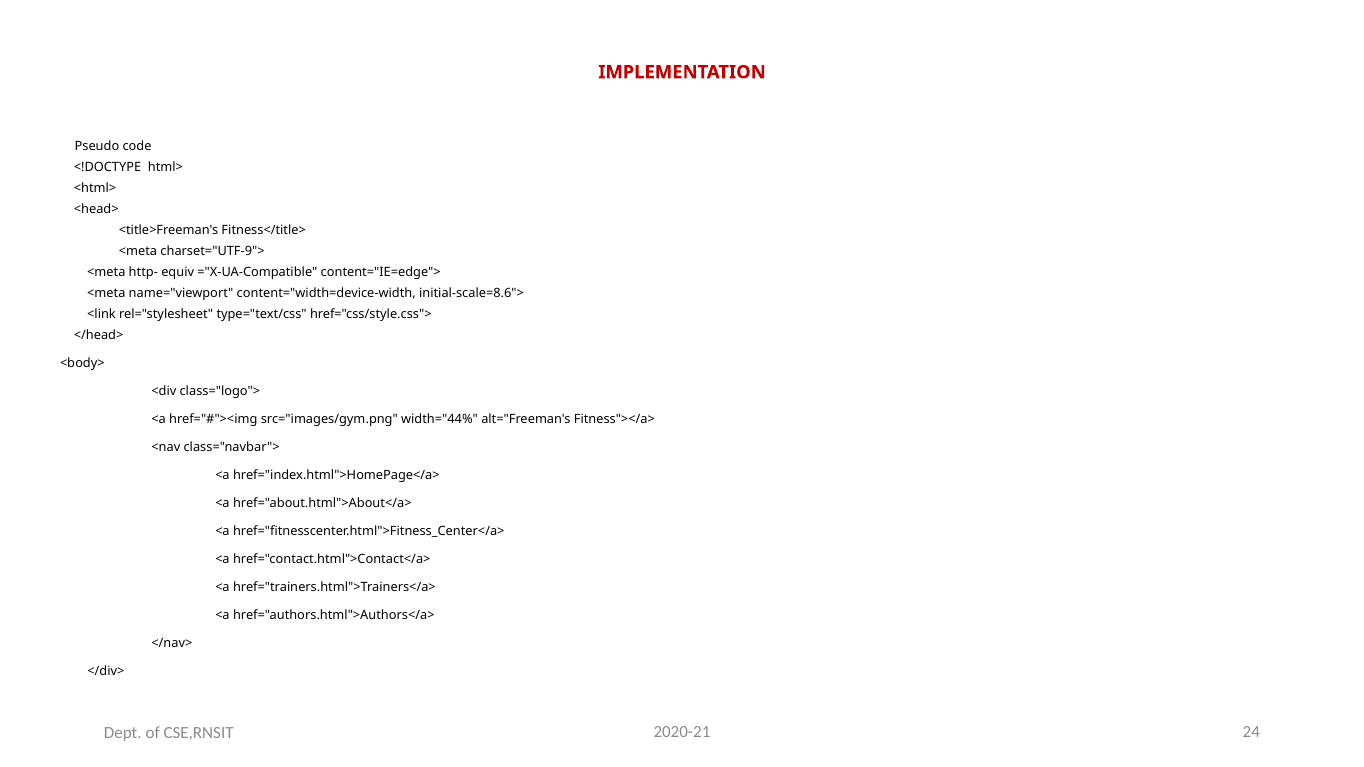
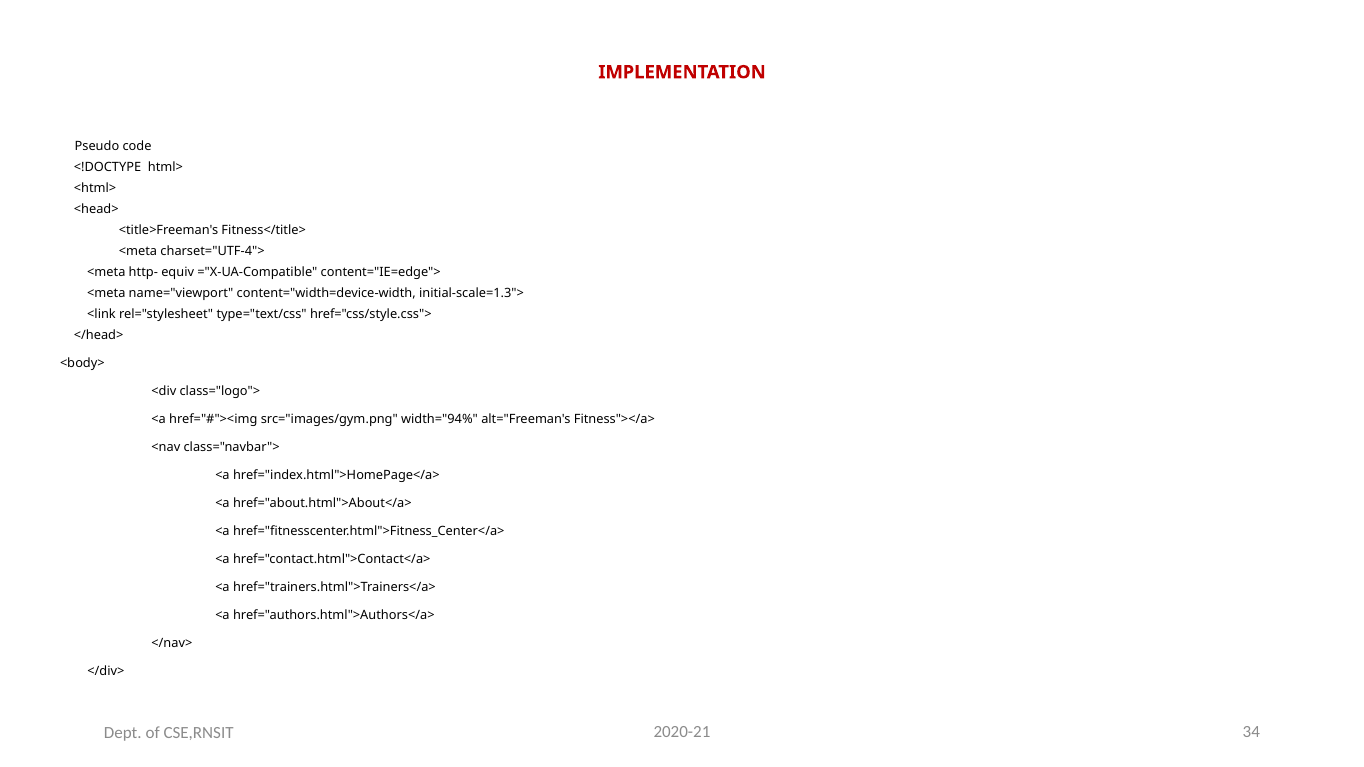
charset="UTF-9">: charset="UTF-9"> -> charset="UTF-4"> (213, 251)
initial-scale=8.6">: initial-scale=8.6"> -> initial-scale=1.3"> (472, 293)
width="44%: width="44% -> width="94% (440, 419)
24: 24 -> 34 (1251, 733)
